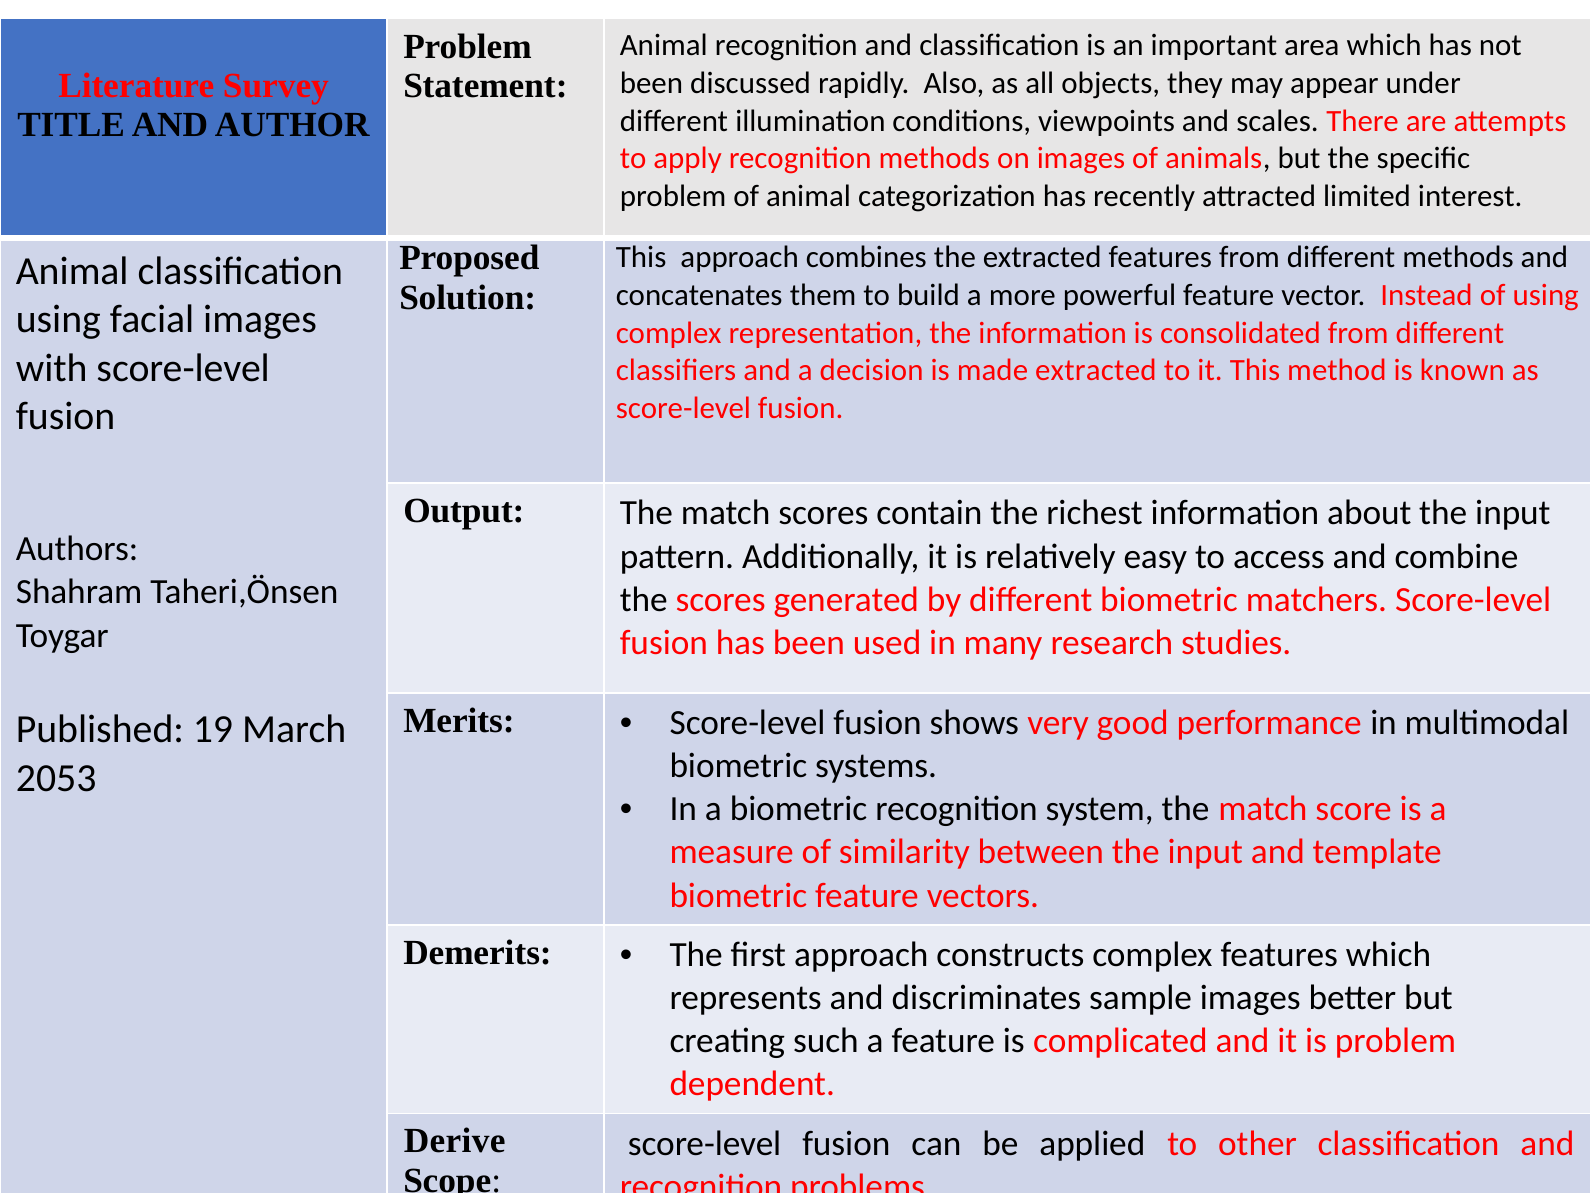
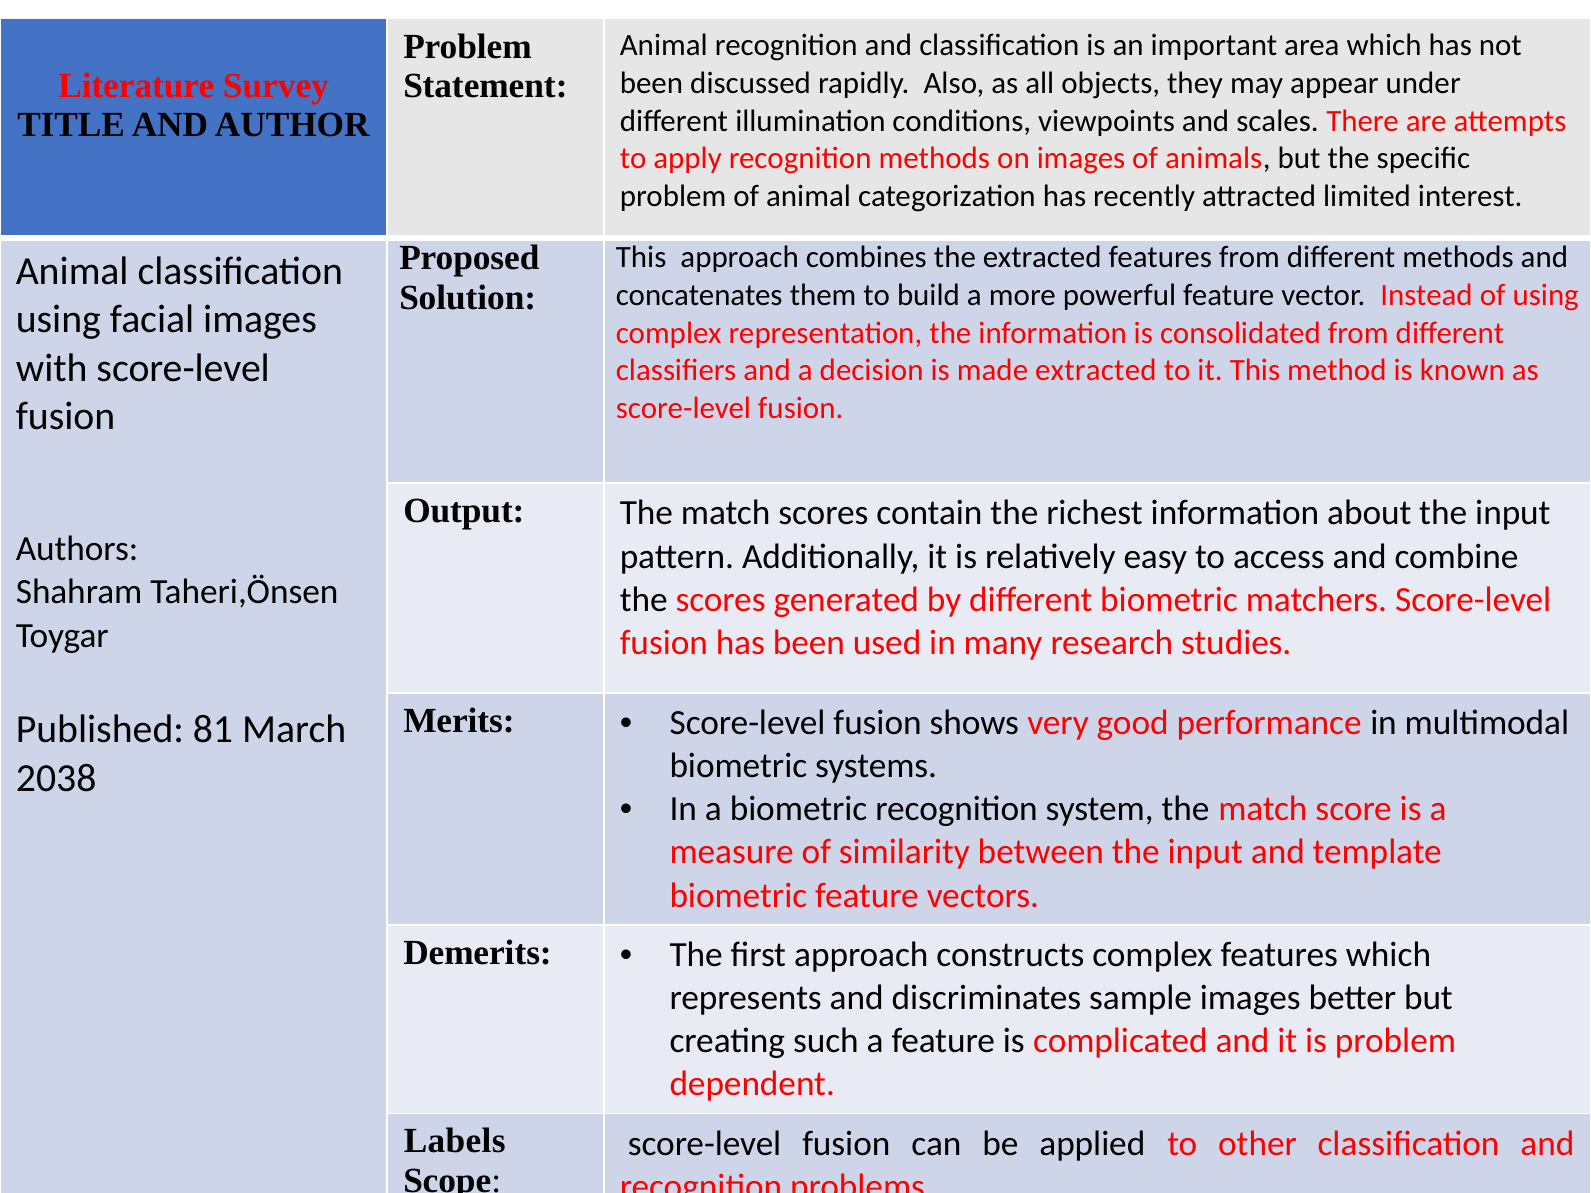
19: 19 -> 81 (213, 730)
2053: 2053 -> 2038 (56, 779)
Derive: Derive -> Labels (455, 1142)
